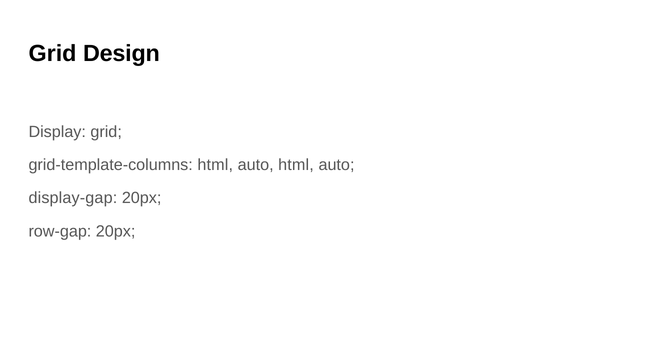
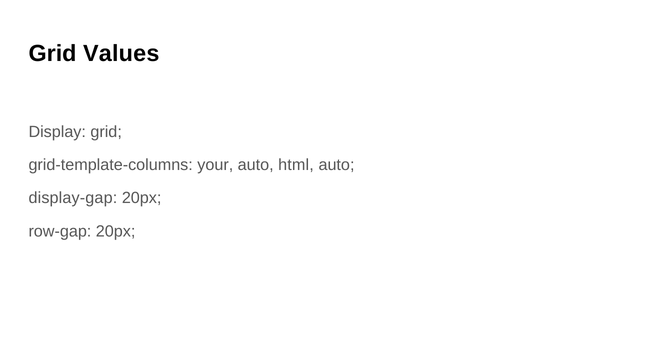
Design: Design -> Values (121, 54)
grid-template-columns html: html -> your (215, 165)
